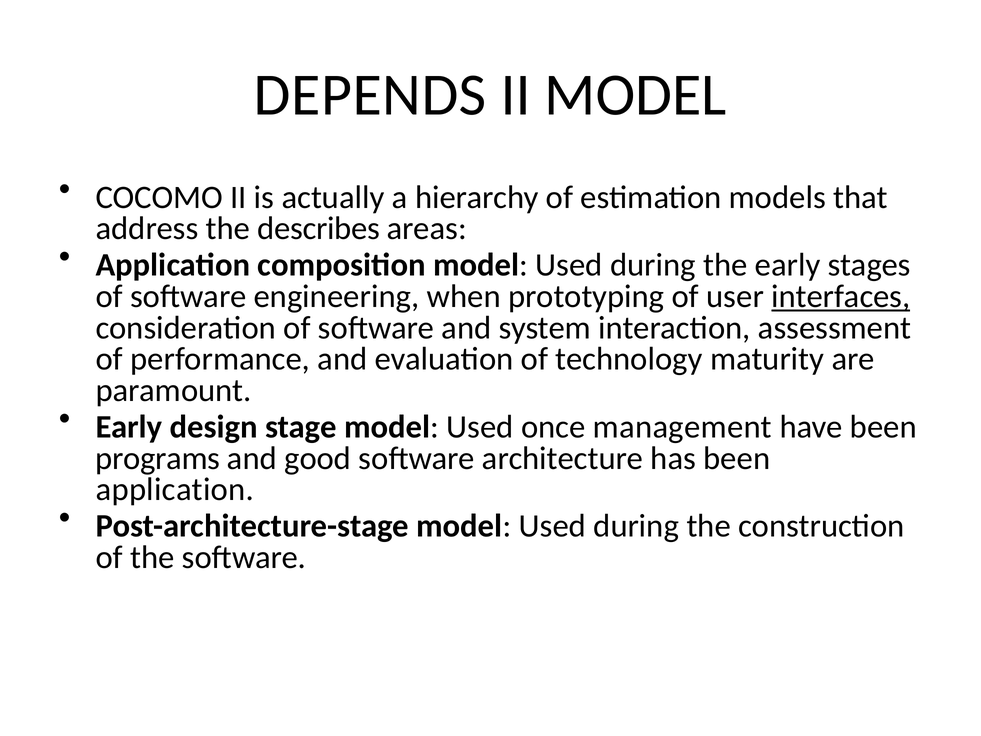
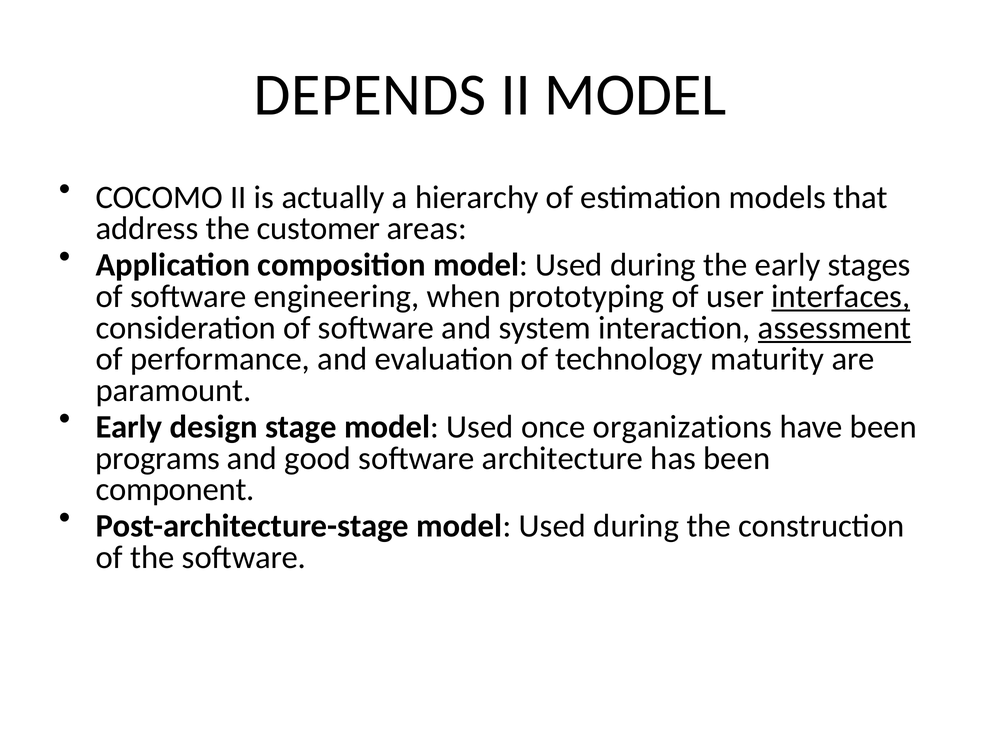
describes: describes -> customer (319, 229)
assessment underline: none -> present (835, 328)
management: management -> organizations (682, 427)
application: application -> component (175, 490)
